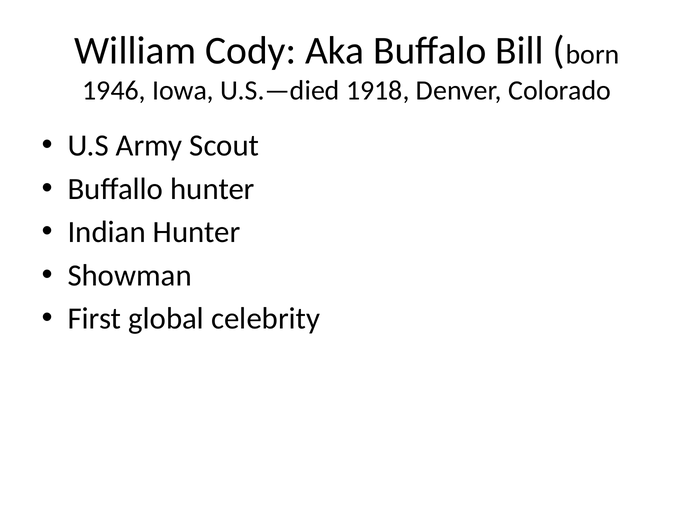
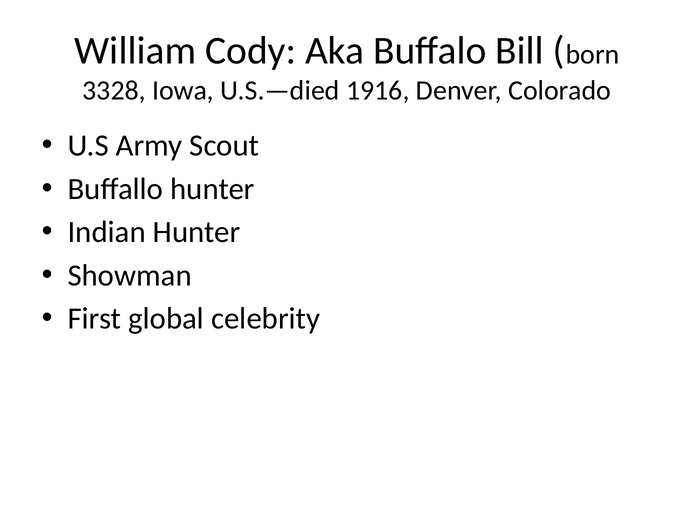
1946: 1946 -> 3328 (114, 90)
1918: 1918 -> 1916 (378, 90)
